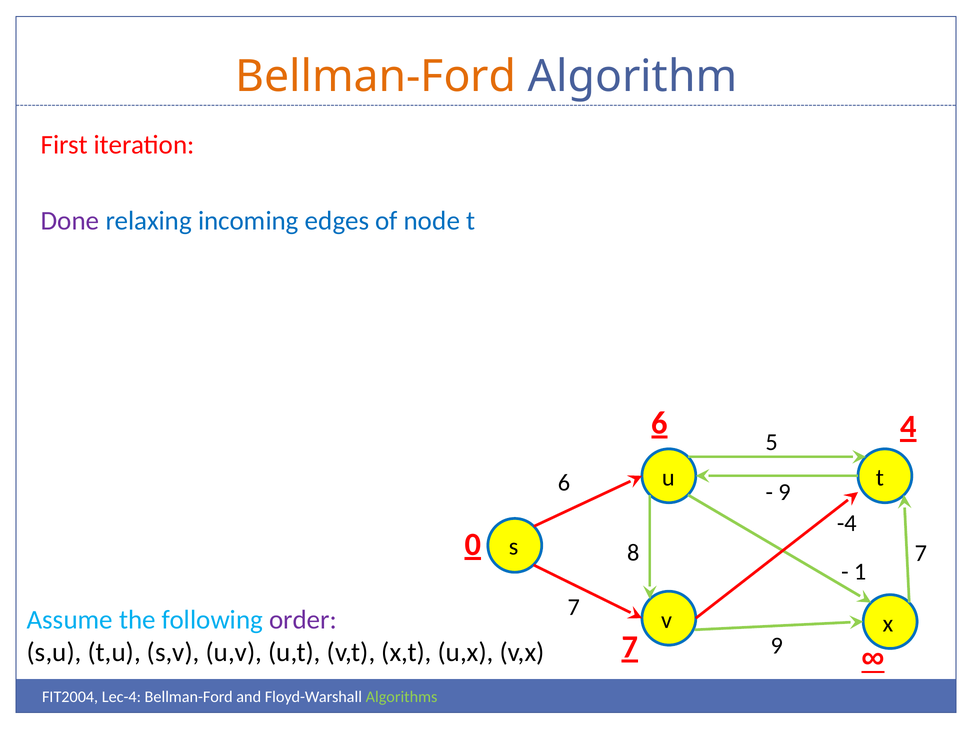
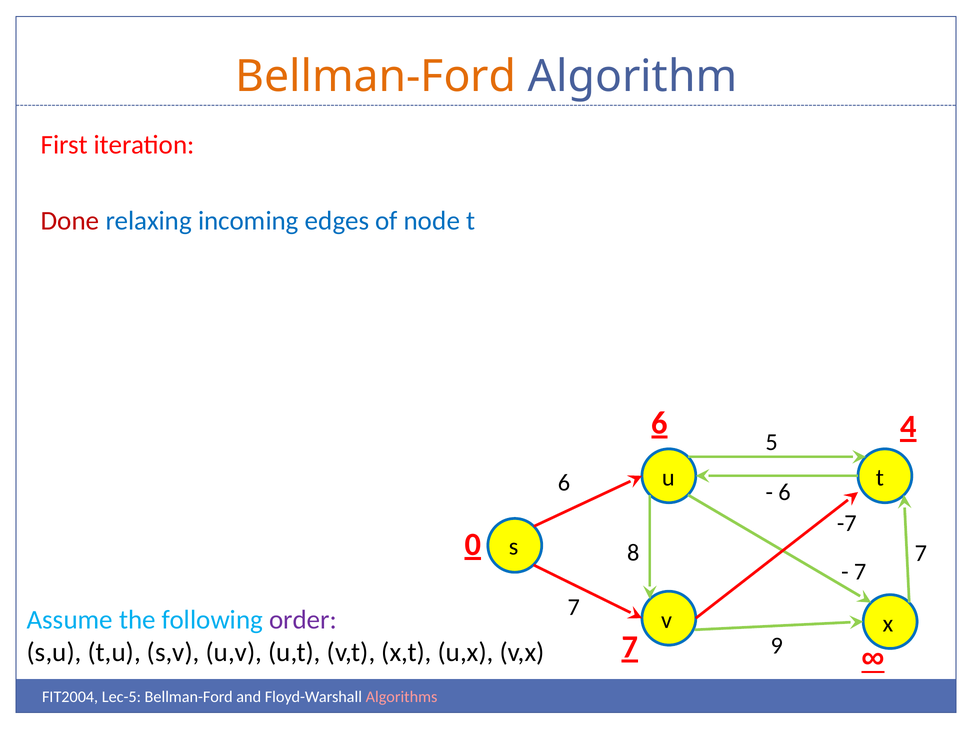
Done colour: purple -> red (70, 221)
9: 9 -> 6 (784, 493)
-4: -4 -> -7 (847, 524)
1: 1 -> 7 (860, 573)
Lec-4: Lec-4 -> Lec-5 (121, 698)
Algorithms colour: light green -> pink (402, 698)
